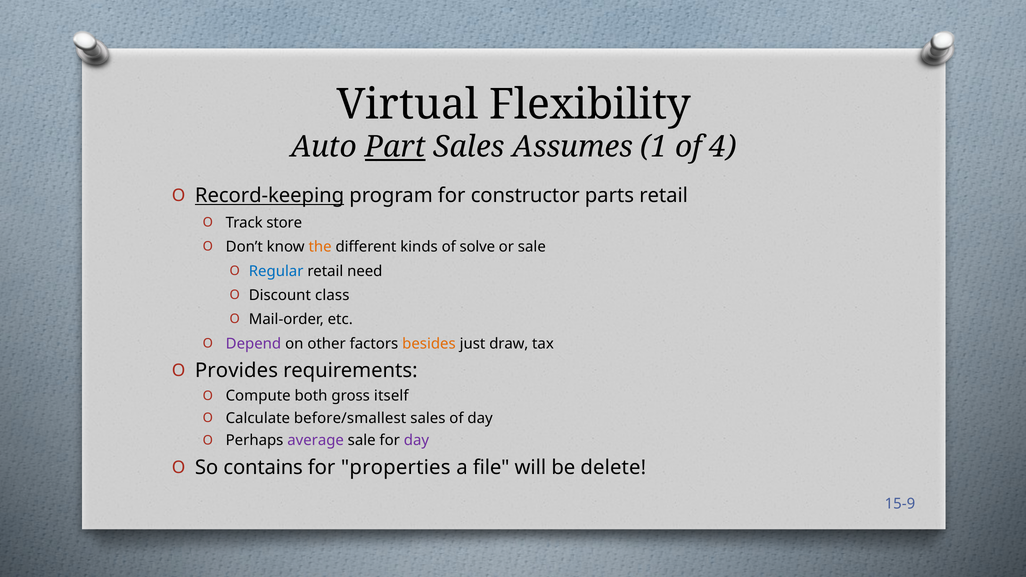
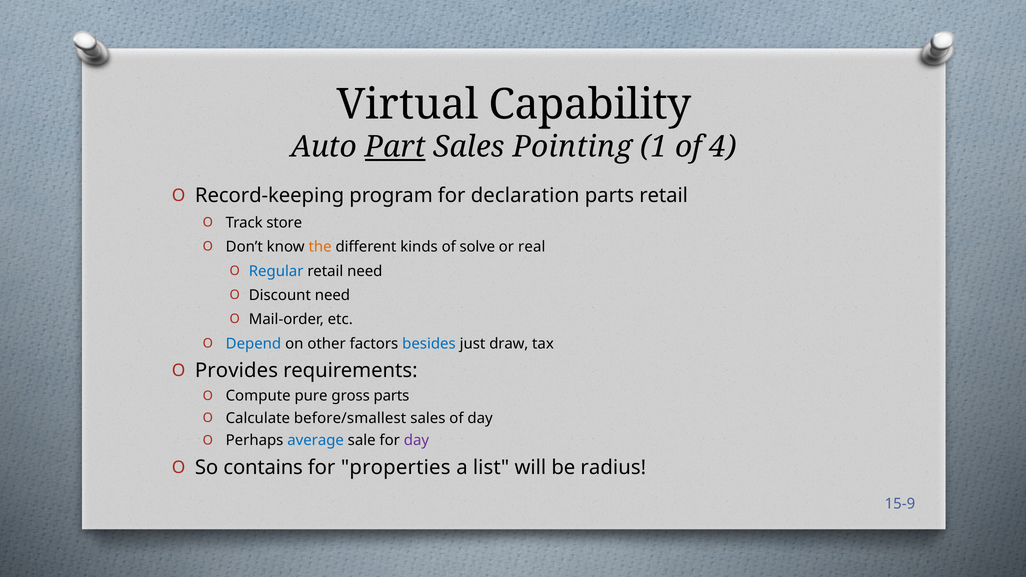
Flexibility: Flexibility -> Capability (590, 104)
Assumes: Assumes -> Pointing (572, 147)
Record-keeping underline: present -> none (270, 196)
constructor: constructor -> declaration (525, 196)
or sale: sale -> real (532, 247)
Discount class: class -> need (332, 295)
Depend colour: purple -> blue (253, 344)
besides colour: orange -> blue (429, 344)
both: both -> pure (311, 396)
gross itself: itself -> parts (391, 396)
average colour: purple -> blue (316, 441)
file: file -> list (491, 468)
delete: delete -> radius (613, 468)
